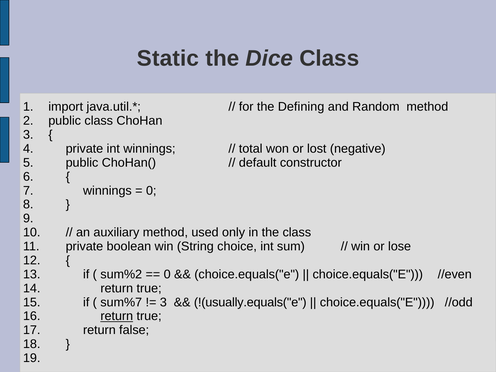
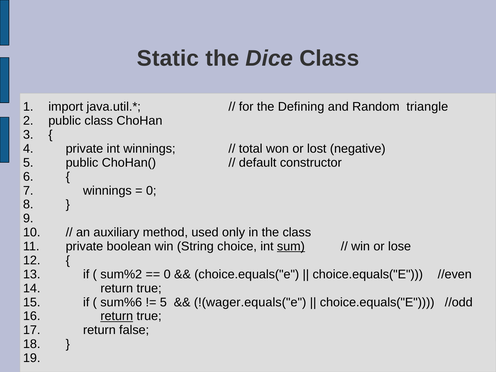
Random method: method -> triangle (427, 107)
sum underline: none -> present (291, 246)
sum%7: sum%7 -> sum%6 (121, 302)
3: 3 -> 5 (163, 302)
!(usually.equals("e: !(usually.equals("e -> !(wager.equals("e (250, 302)
